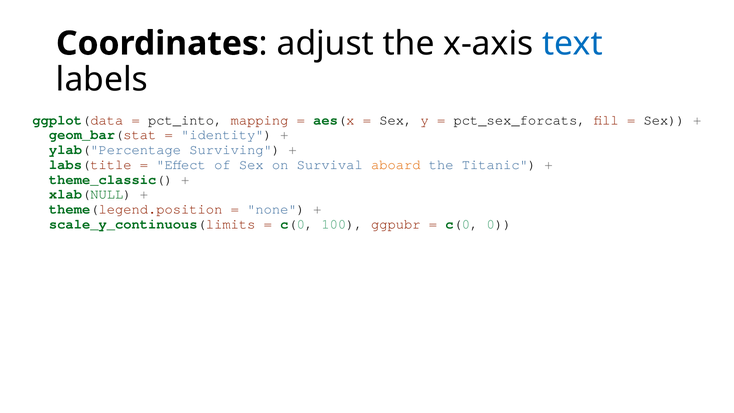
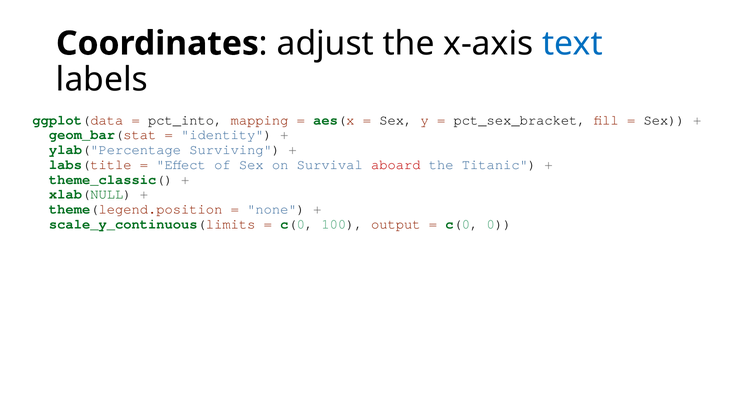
pct_sex_forcats: pct_sex_forcats -> pct_sex_bracket (520, 120)
aboard colour: orange -> red (396, 165)
ggpubr: ggpubr -> output (396, 224)
